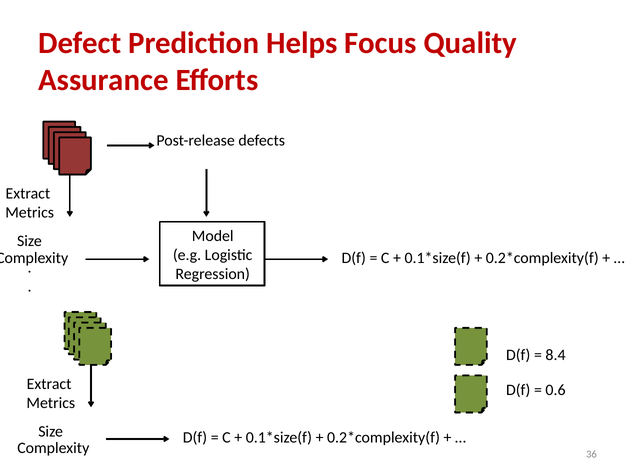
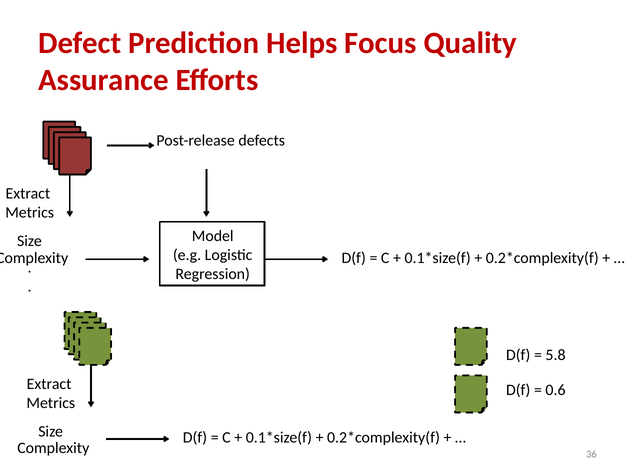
8.4: 8.4 -> 5.8 (556, 355)
